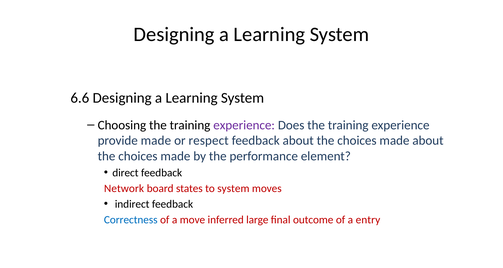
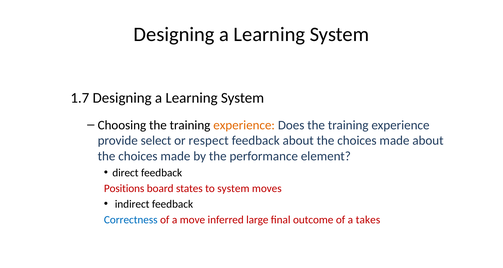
6.6: 6.6 -> 1.7 (80, 98)
experience colour: purple -> orange (244, 125)
provide made: made -> select (156, 141)
Network: Network -> Positions (124, 189)
entry: entry -> takes (368, 220)
